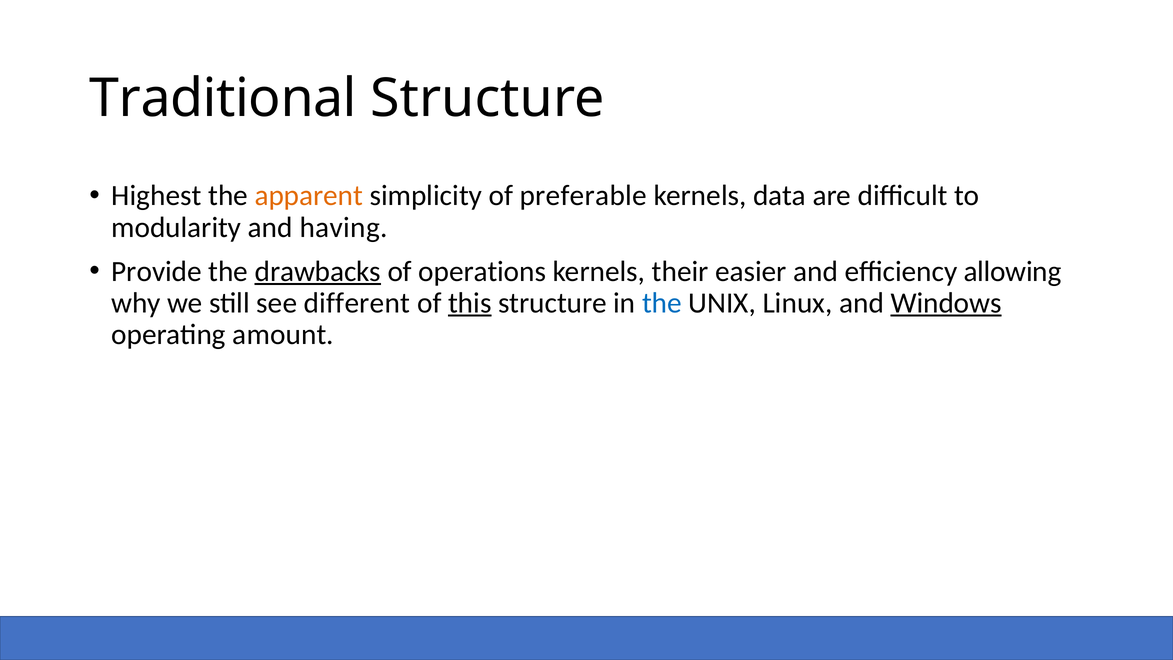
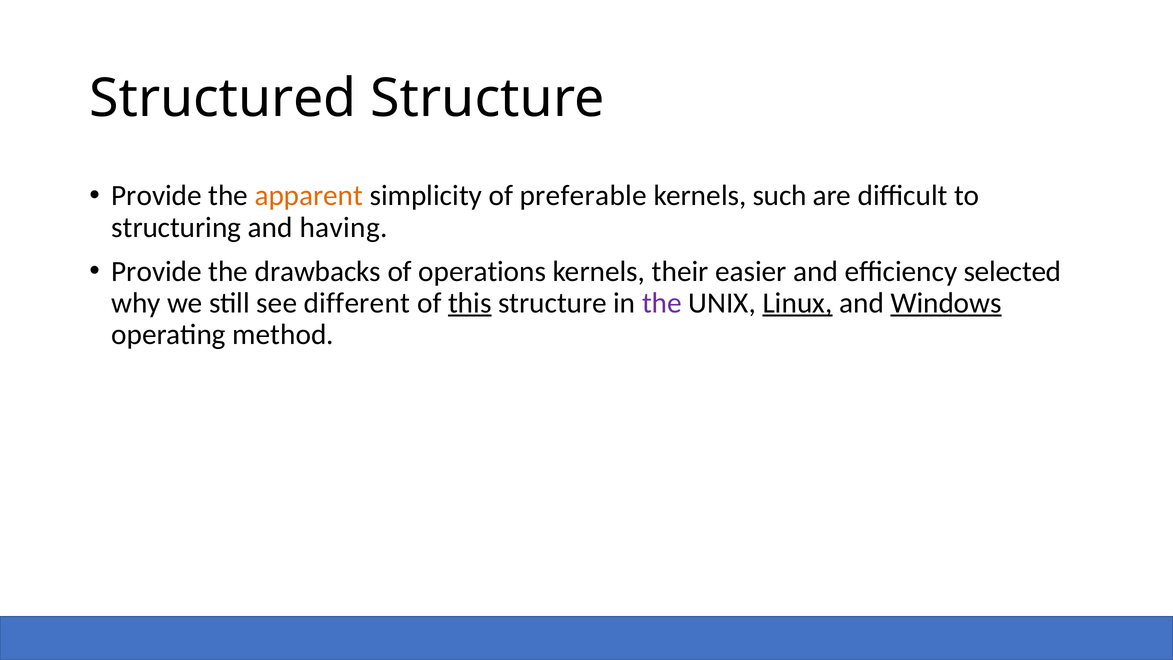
Traditional: Traditional -> Structured (223, 99)
Highest: Highest -> Provide (157, 196)
data: data -> such (780, 196)
modularity: modularity -> structuring (176, 227)
drawbacks underline: present -> none (318, 271)
allowing: allowing -> selected (1013, 271)
the colour: blue -> purple (662, 303)
Linux underline: none -> present (798, 303)
amount: amount -> method (283, 335)
